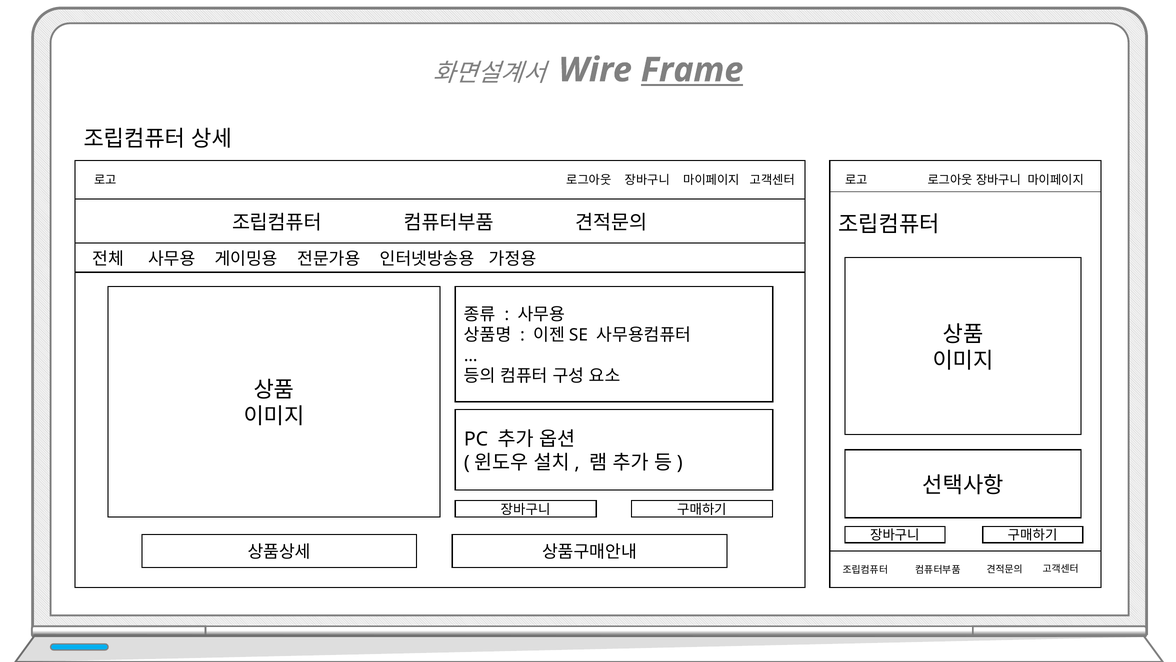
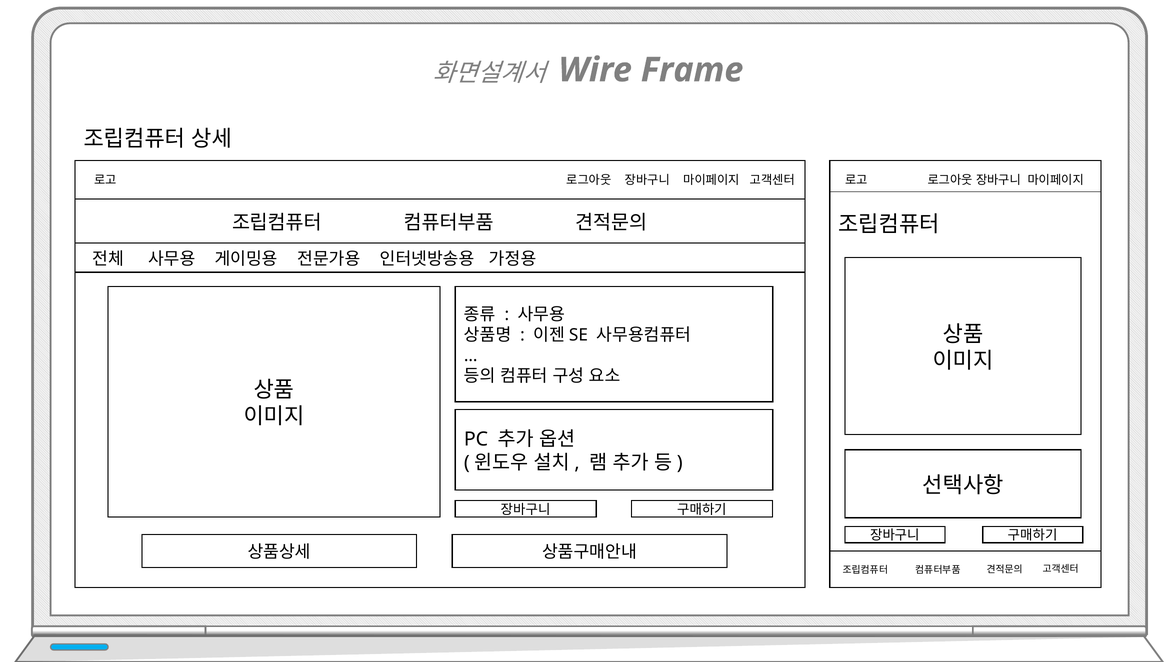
Frame underline: present -> none (692, 70)
